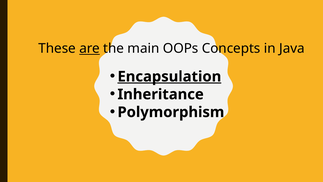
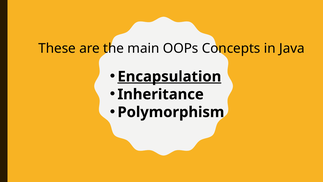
are underline: present -> none (90, 48)
